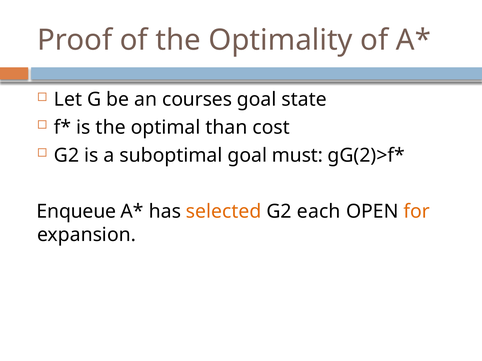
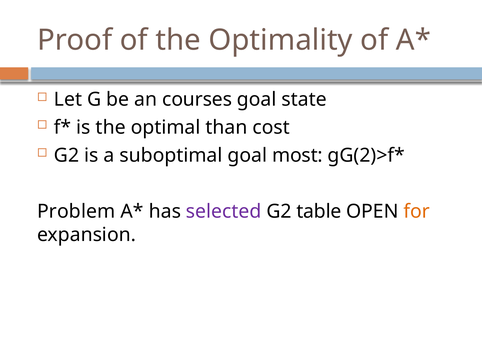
must: must -> most (297, 156)
Enqueue: Enqueue -> Problem (76, 212)
selected colour: orange -> purple (224, 212)
each: each -> table (319, 212)
